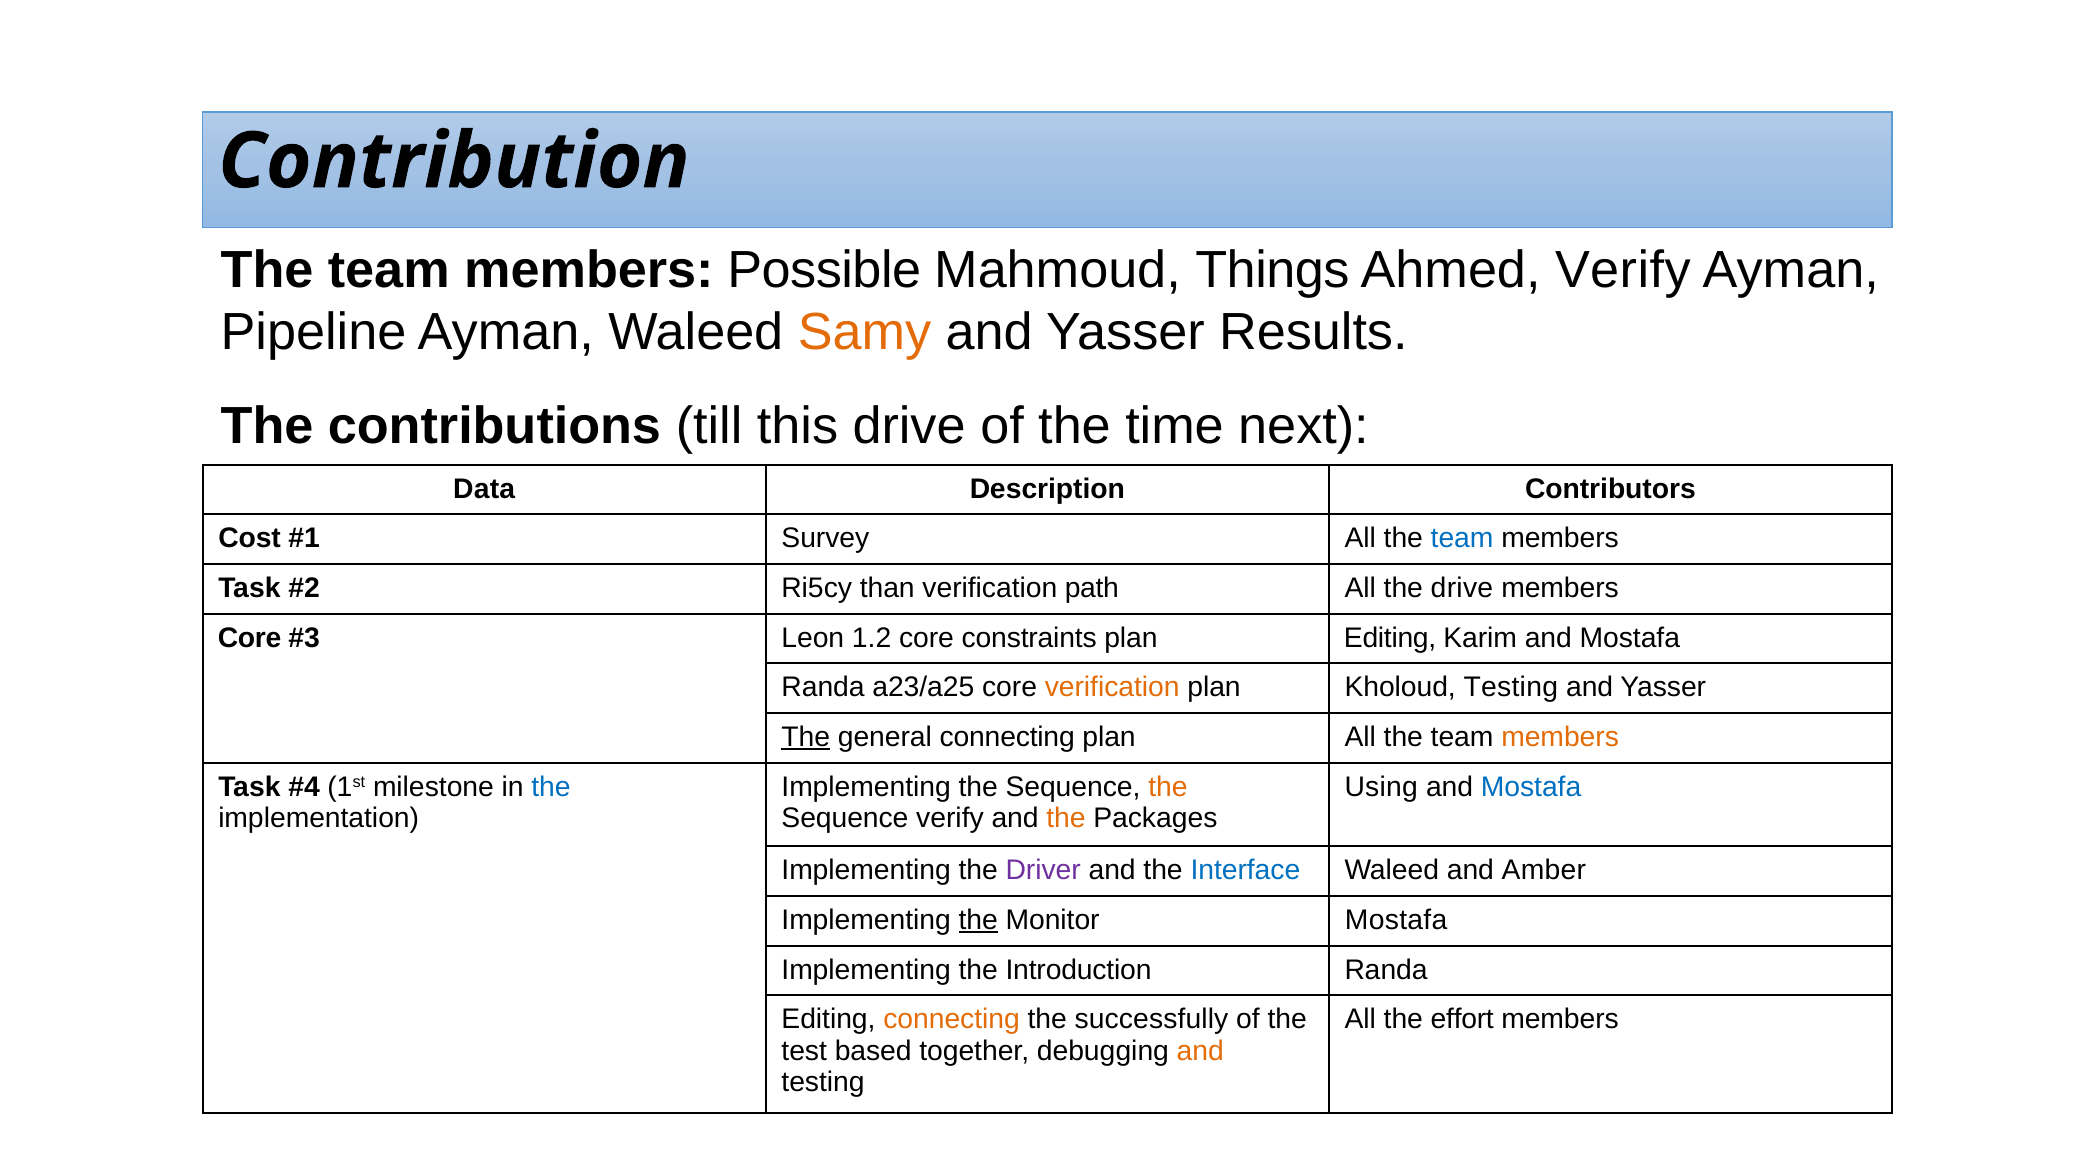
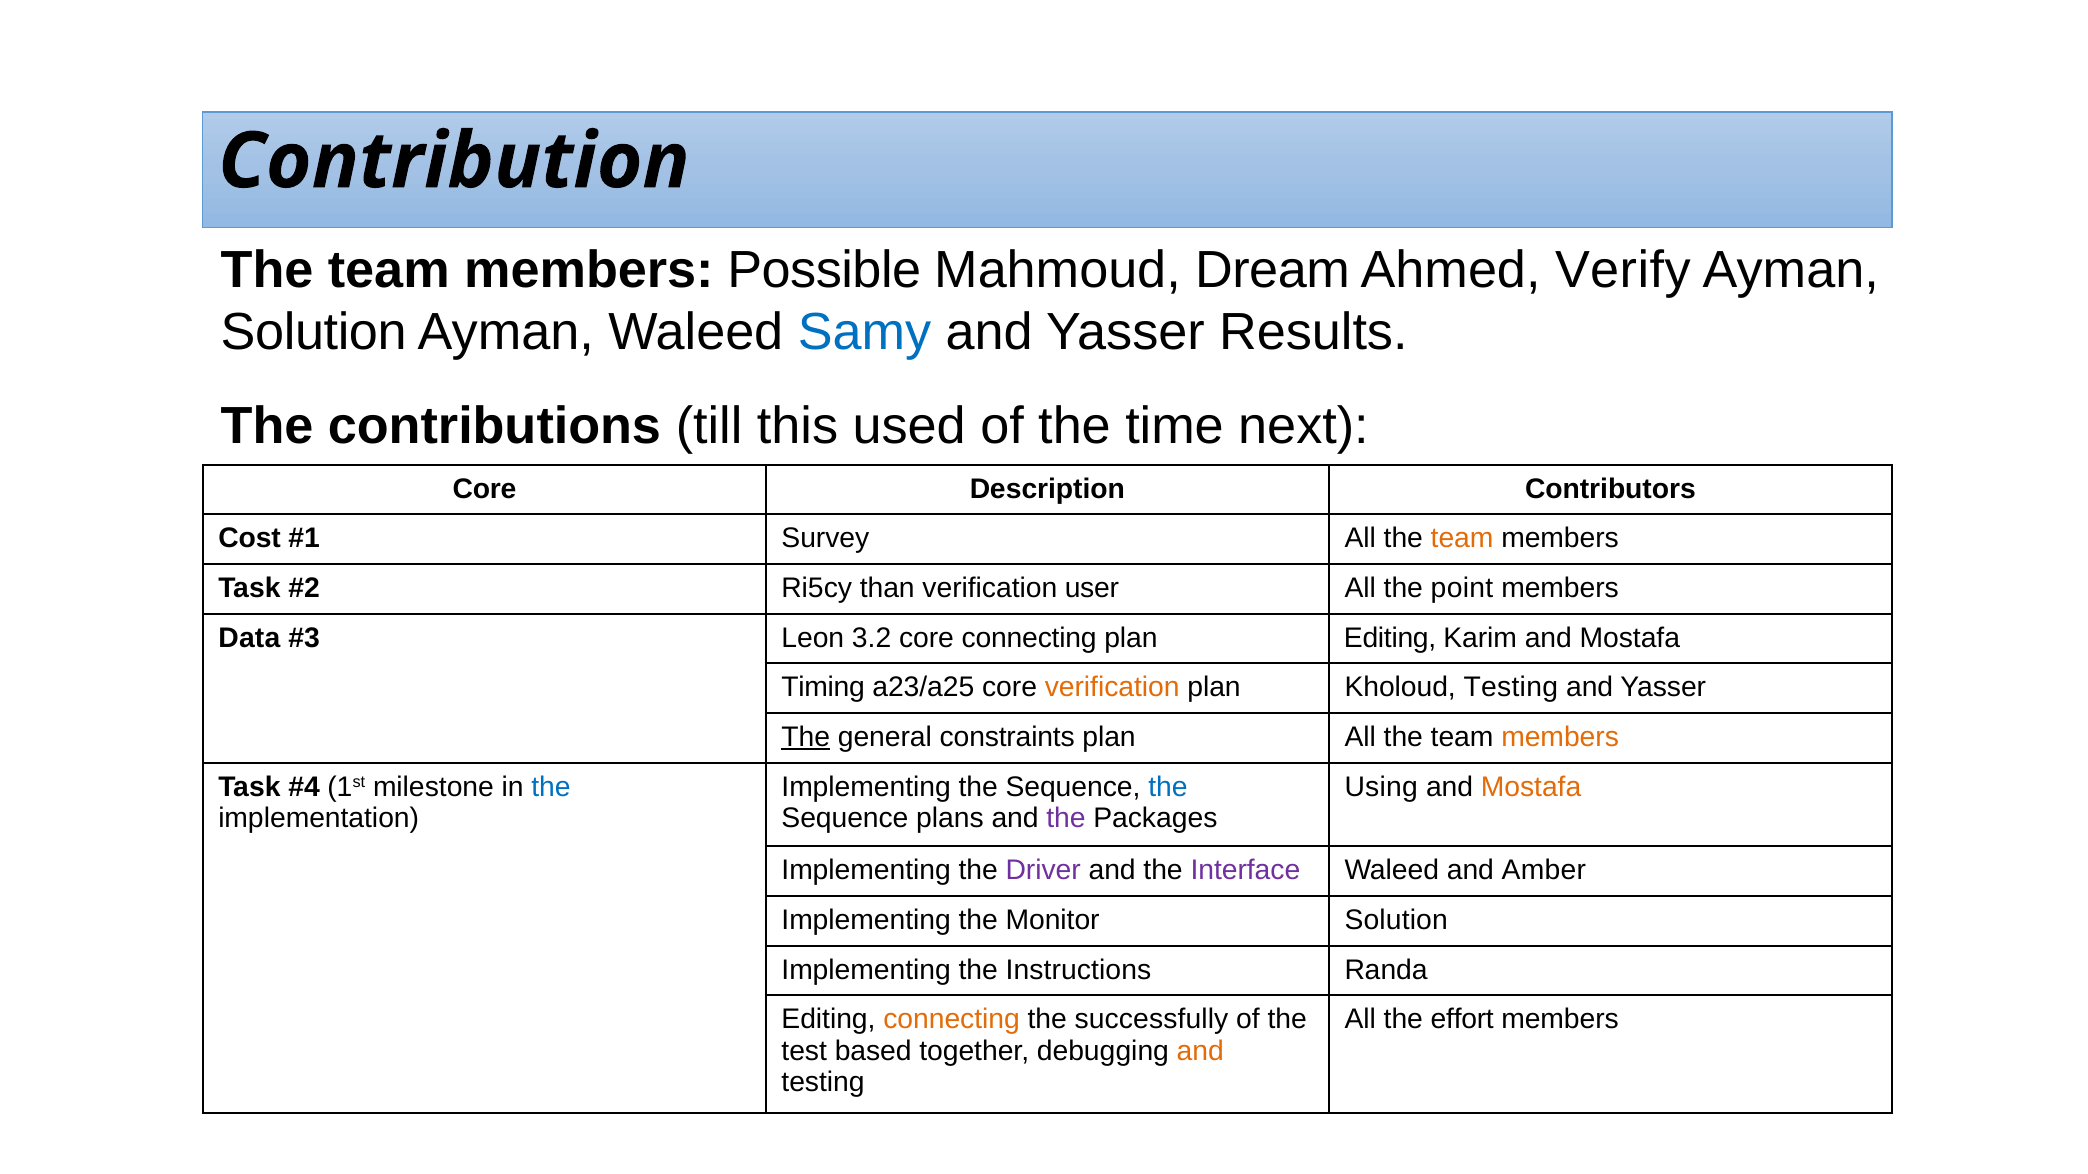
Things: Things -> Dream (1272, 270)
Pipeline: Pipeline -> Solution (314, 333)
Samy colour: orange -> blue (864, 333)
this drive: drive -> used (909, 427)
Data: Data -> Core (484, 489)
team colour: blue -> orange (1462, 539)
path: path -> user (1092, 588)
the drive: drive -> point (1462, 588)
Core: Core -> Data (249, 638)
1.2: 1.2 -> 3.2 (872, 638)
core constraints: constraints -> connecting (1029, 638)
Randa: Randa -> Timing (823, 688)
general connecting: connecting -> constraints (1007, 737)
the colour: orange -> blue (1168, 787)
Mostafa colour: blue -> orange (1531, 787)
Sequence verify: verify -> plans (950, 819)
the colour: orange -> purple (1066, 819)
Interface colour: blue -> purple (1245, 871)
the underline: present -> none (978, 921)
Monitor Mostafa: Mostafa -> Solution (1396, 921)
Introduction: Introduction -> Instructions (1078, 970)
